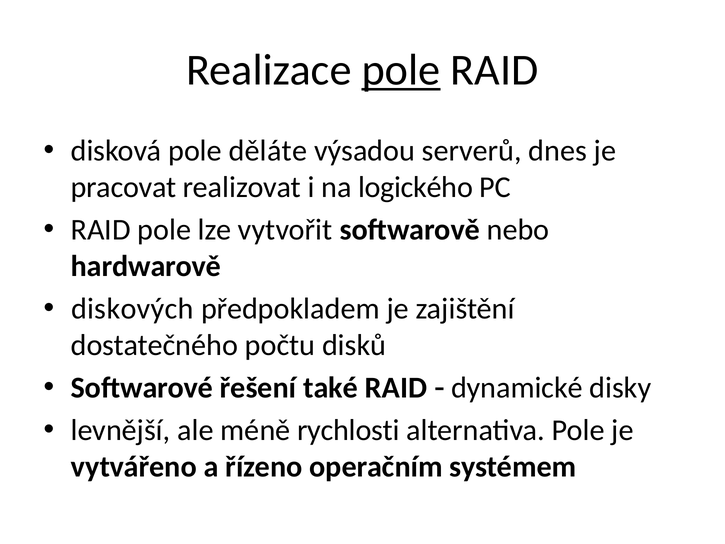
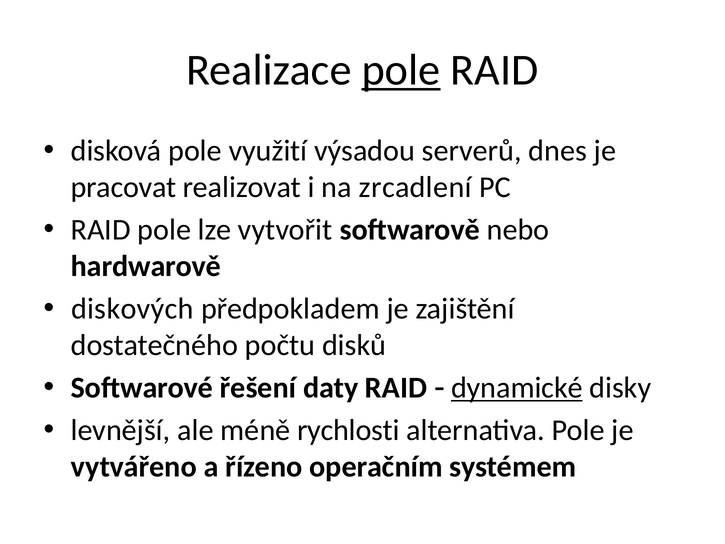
děláte: děláte -> využití (268, 151)
logického: logického -> zrcadlení (415, 187)
také: také -> daty (331, 388)
dynamické underline: none -> present (517, 388)
